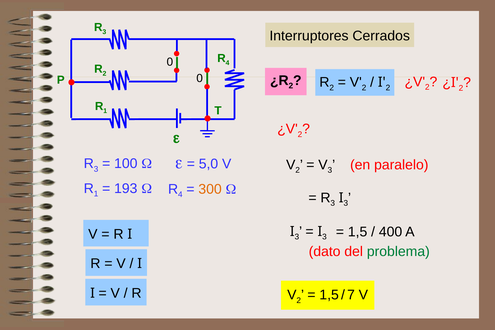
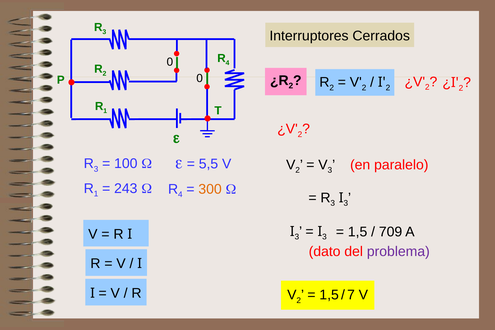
5,0: 5,0 -> 5,5 (208, 164)
193: 193 -> 243 (126, 188)
400: 400 -> 709 (391, 232)
problema colour: green -> purple (398, 252)
